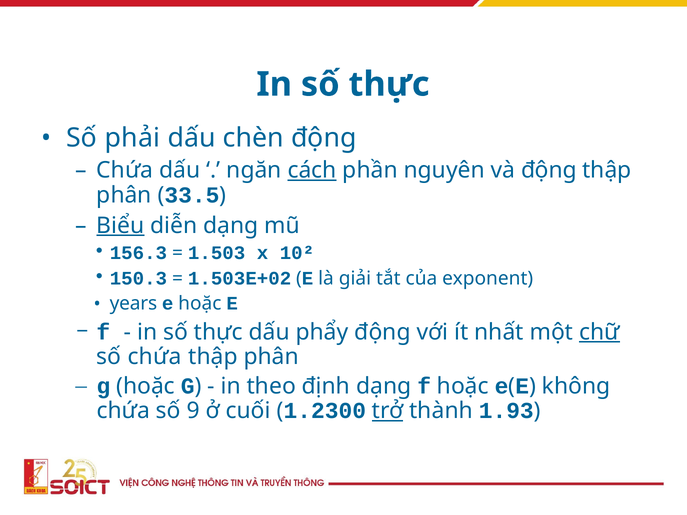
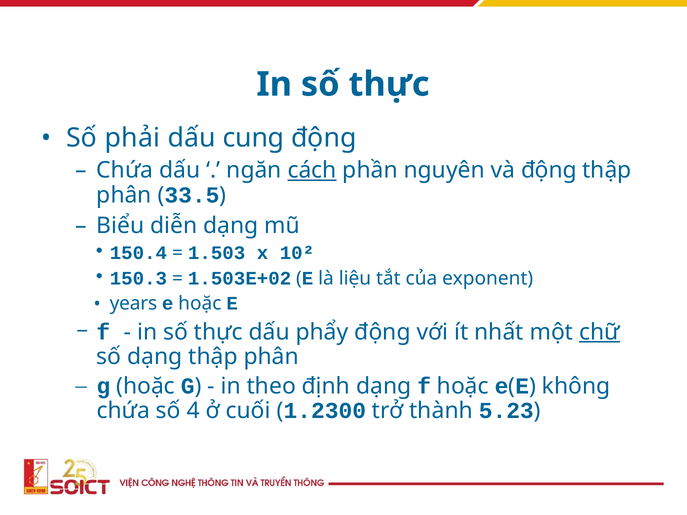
chèn: chèn -> cung (253, 138)
Biểu underline: present -> none (120, 226)
156.3: 156.3 -> 150.4 (138, 253)
giải: giải -> liệu (355, 278)
số chứa: chứa -> dạng (155, 357)
9: 9 -> 4 (193, 411)
trở underline: present -> none (388, 411)
1.93: 1.93 -> 5.23 (506, 411)
